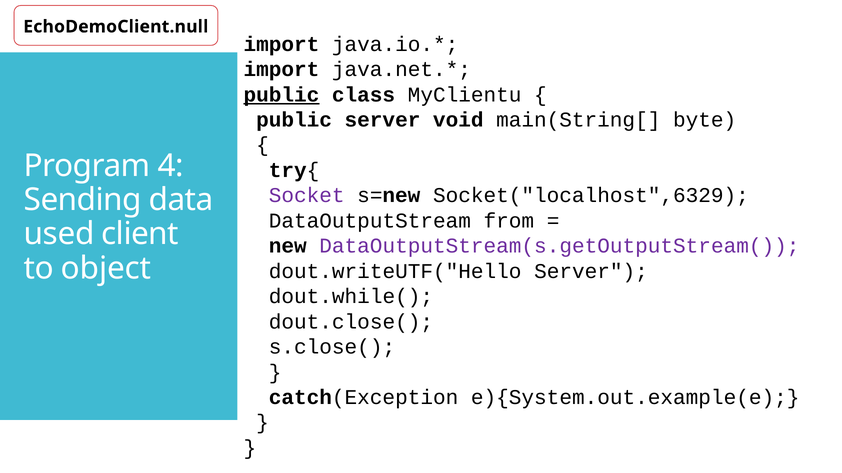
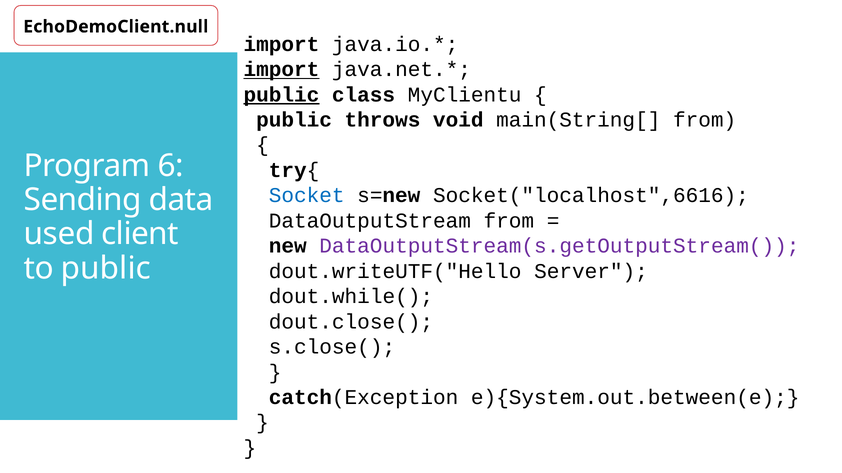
import underline: none -> present (281, 69)
public server: server -> throws (382, 120)
main(String[ byte: byte -> from (705, 120)
4: 4 -> 6 (171, 166)
Socket colour: purple -> blue (307, 196)
Socket("localhost",6329: Socket("localhost",6329 -> Socket("localhost",6616 (591, 196)
to object: object -> public (106, 269)
e){System.out.example(e: e){System.out.example(e -> e){System.out.between(e (635, 398)
